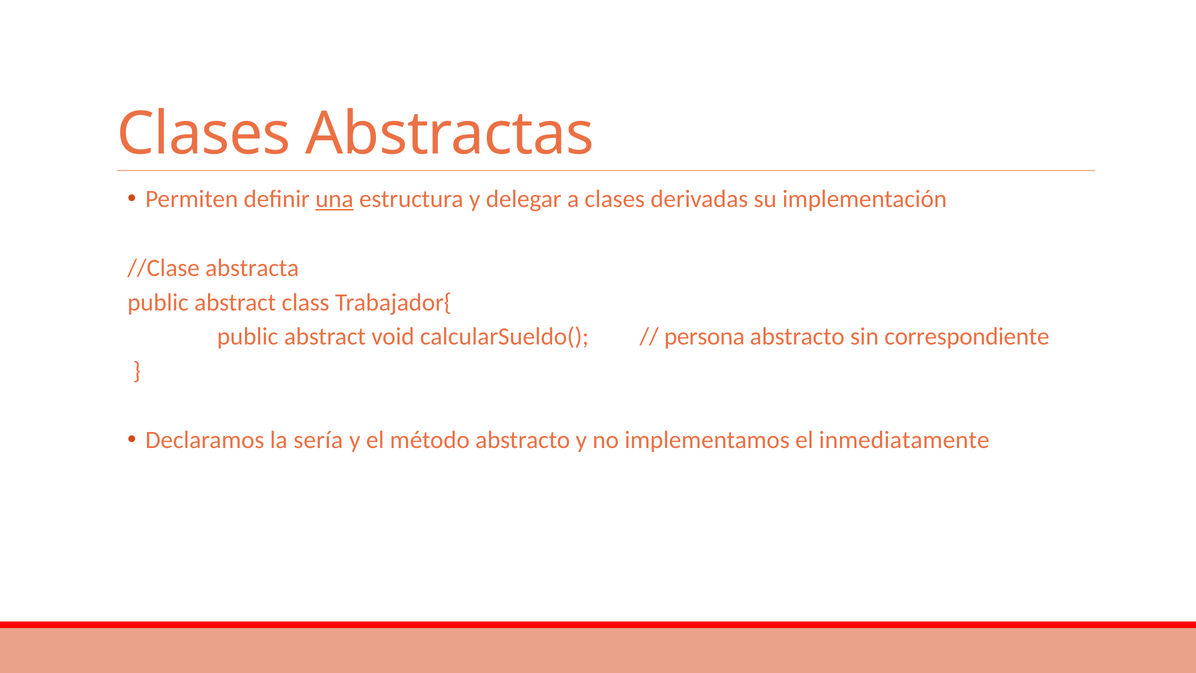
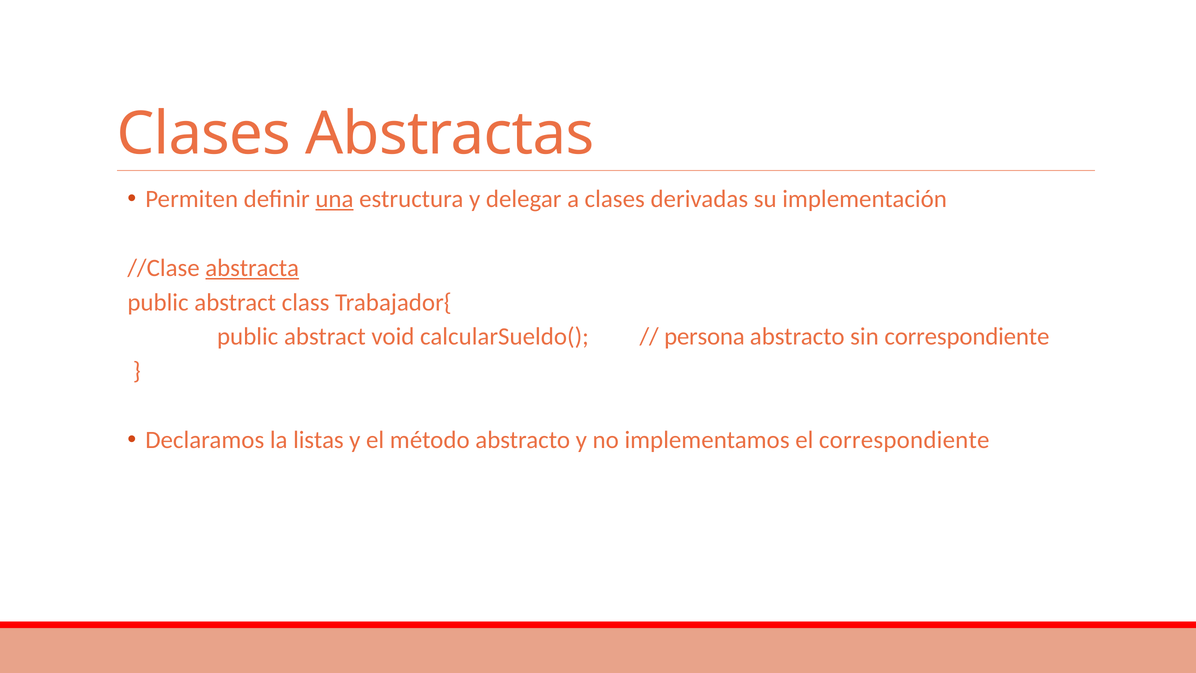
abstracta underline: none -> present (252, 268)
sería: sería -> listas (318, 440)
el inmediatamente: inmediatamente -> correspondiente (904, 440)
